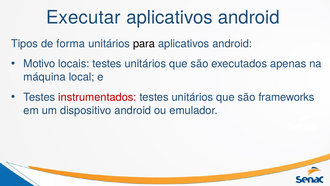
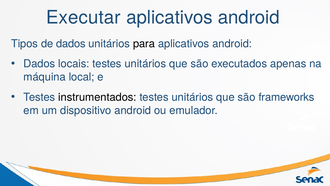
de forma: forma -> dados (71, 44)
Motivo: Motivo -> Dados (39, 64)
instrumentados colour: red -> black (97, 97)
